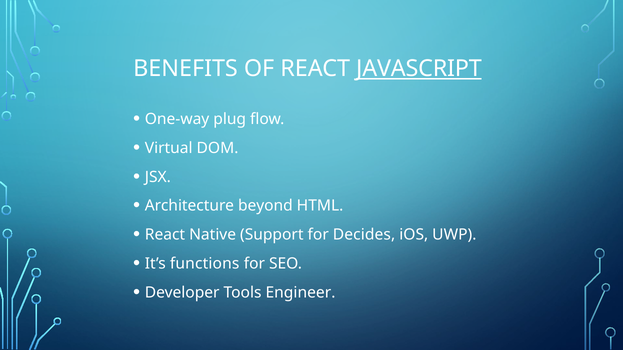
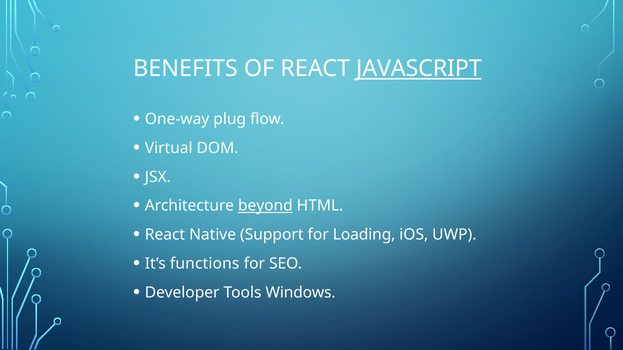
beyond underline: none -> present (265, 206)
Decides: Decides -> Loading (364, 235)
Engineer: Engineer -> Windows (301, 293)
